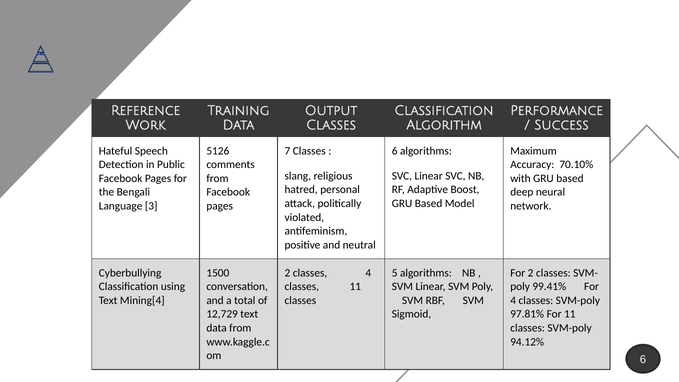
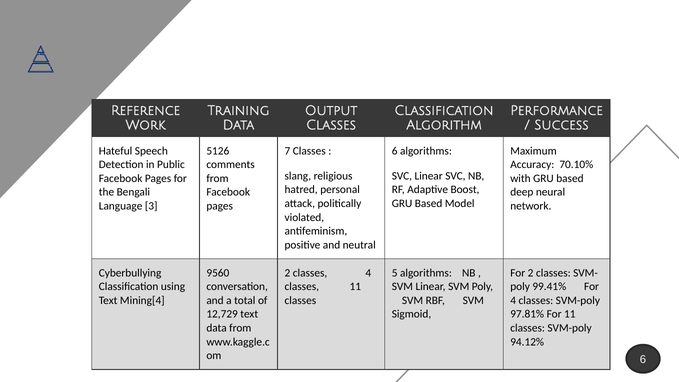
1500: 1500 -> 9560 (218, 273)
